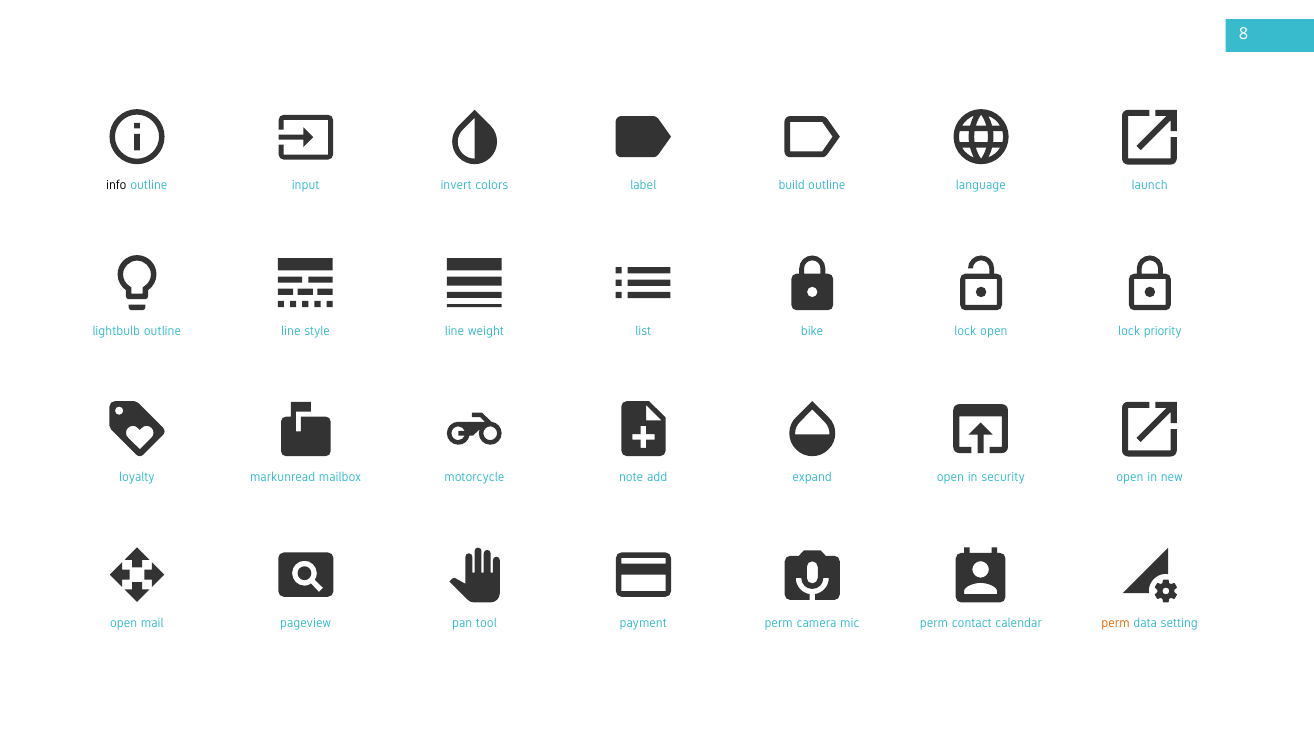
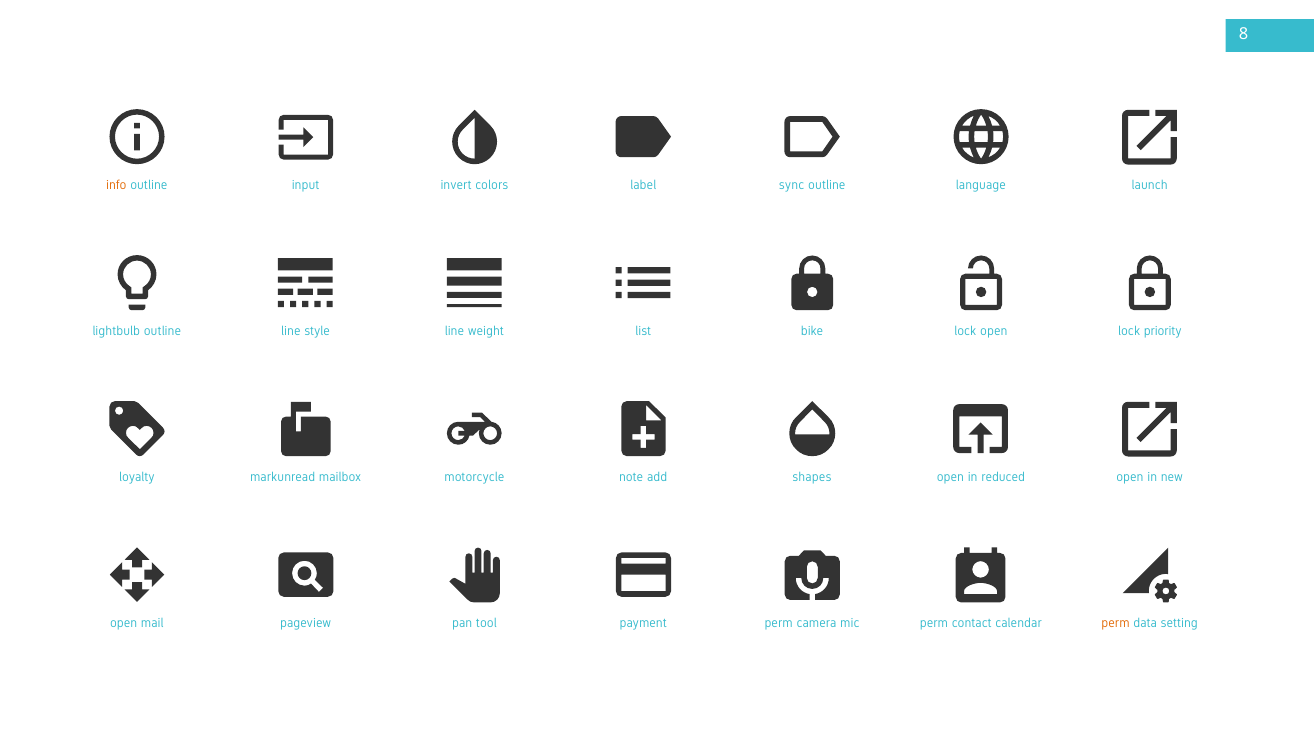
info colour: black -> orange (116, 185)
build: build -> sync (792, 185)
expand: expand -> shapes (812, 477)
security: security -> reduced (1003, 477)
